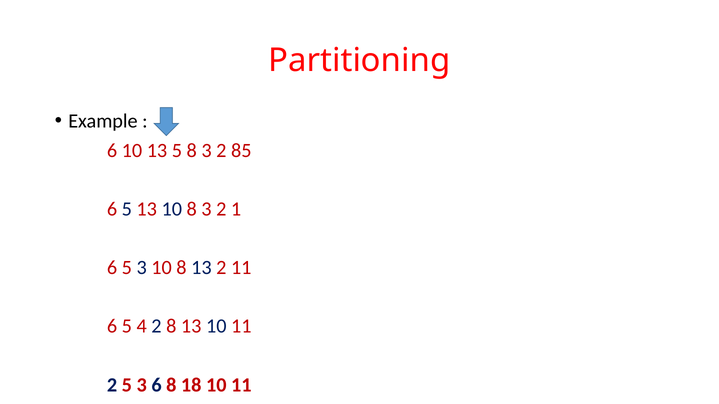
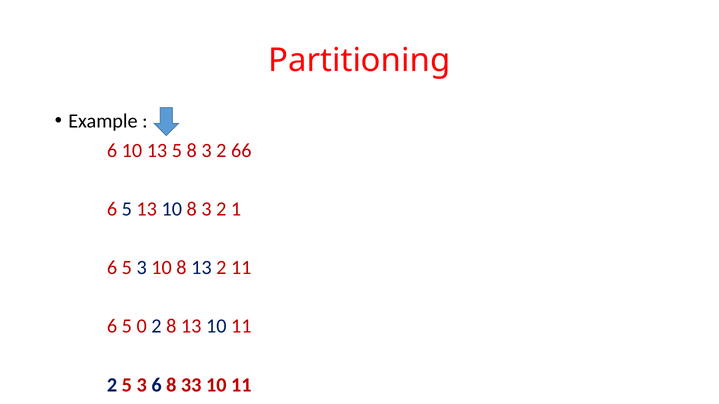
85: 85 -> 66 (241, 151)
4: 4 -> 0 (142, 327)
18: 18 -> 33 (191, 385)
